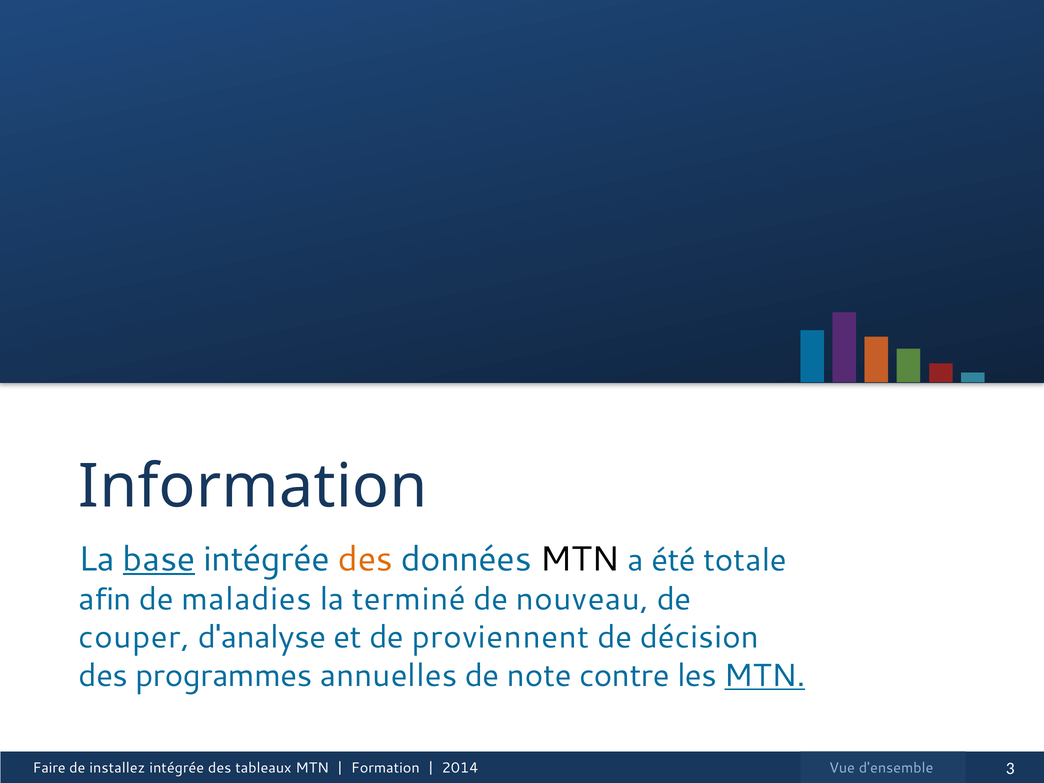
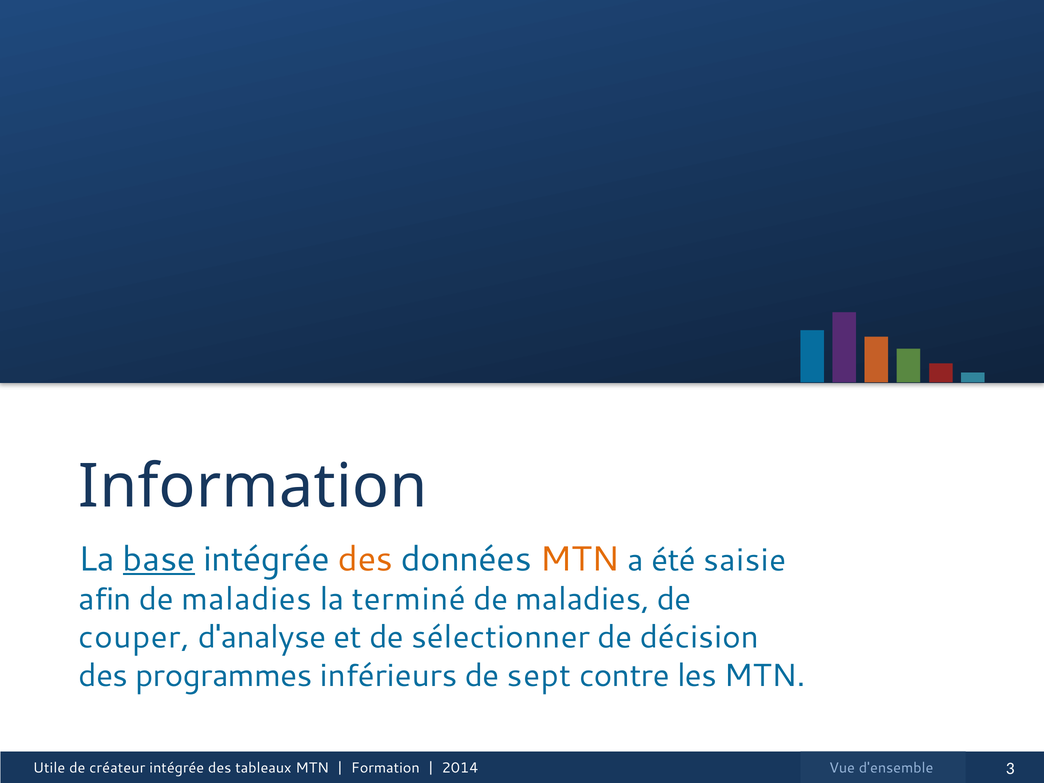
MTN colour: black -> orange (580, 559)
totale: totale -> saisie (745, 560)
nouveau: nouveau -> maladies (583, 599)
proviennent: proviennent -> sélectionner (501, 637)
annuelles: annuelles -> inférieurs (389, 676)
note: note -> sept (539, 676)
MTN underline: present -> none (765, 676)
Faire: Faire -> Utile (49, 768)
installez: installez -> créateur (117, 768)
